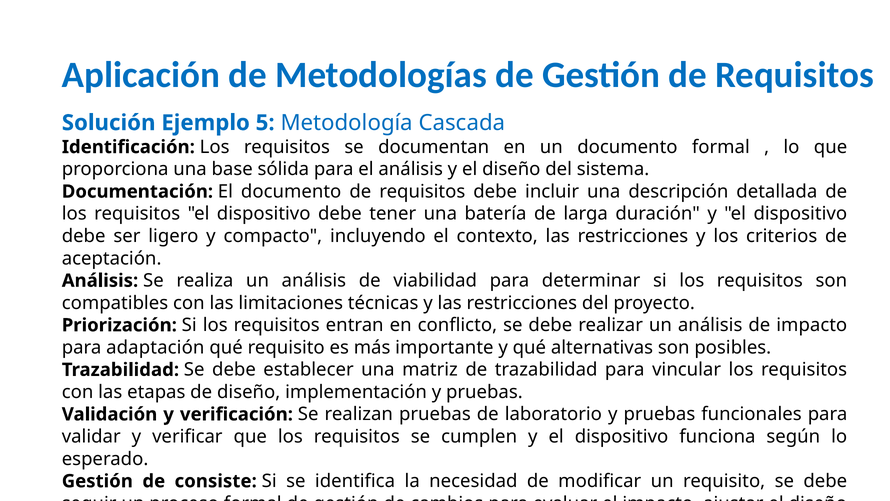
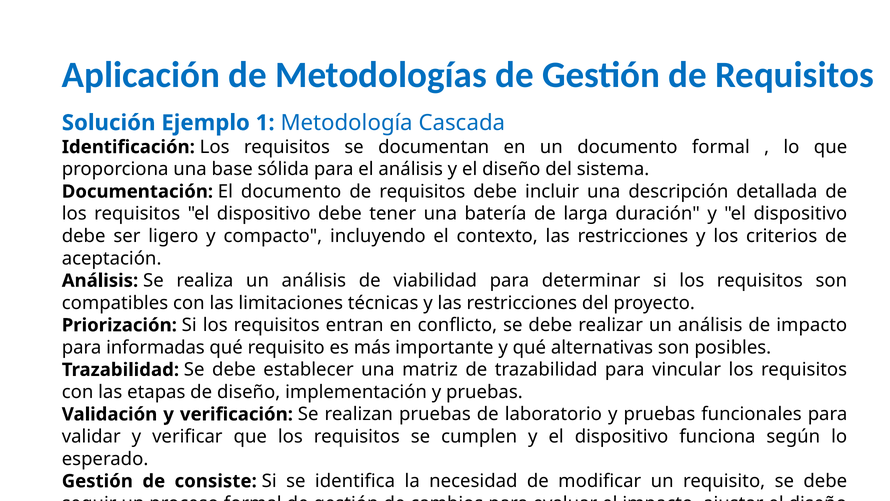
5: 5 -> 1 (265, 123)
adaptación: adaptación -> informadas (155, 347)
